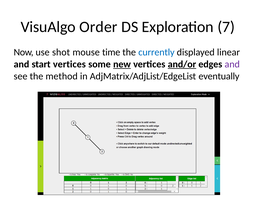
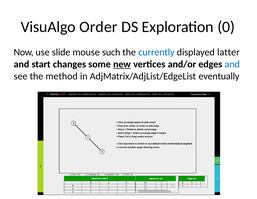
7: 7 -> 0 (226, 27)
shot: shot -> slide (61, 52)
time: time -> such (111, 52)
linear: linear -> latter (228, 52)
start vertices: vertices -> changes (69, 64)
and/or underline: present -> none (182, 64)
and colour: purple -> blue (232, 64)
